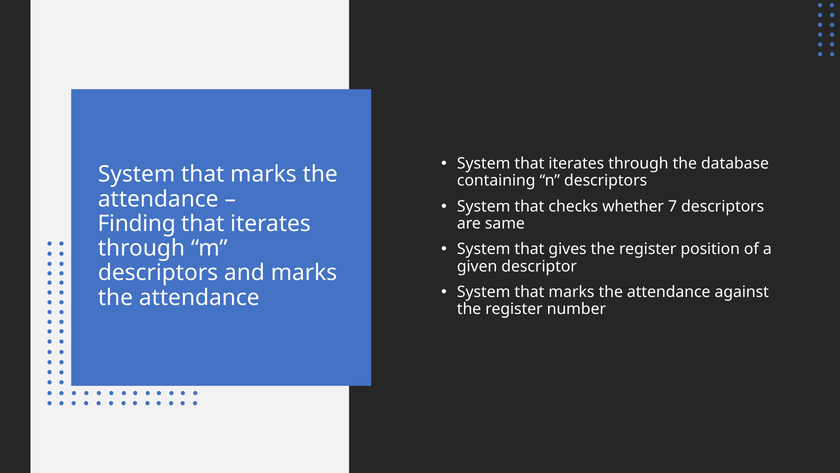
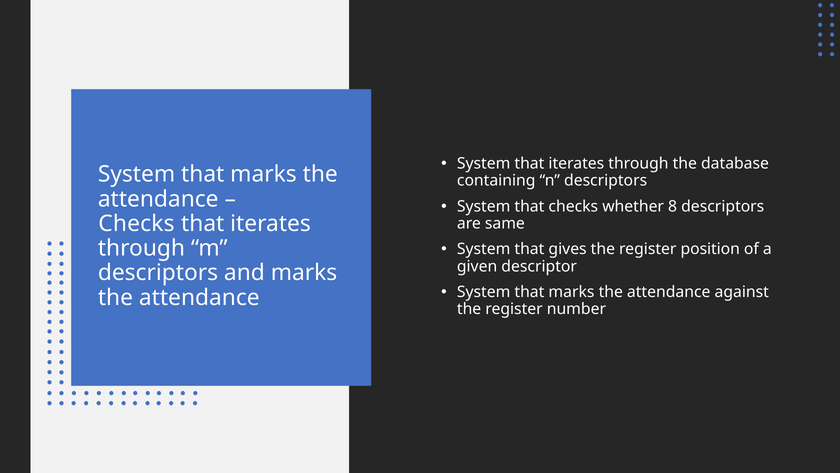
7: 7 -> 8 (673, 206)
Finding: Finding -> Checks (136, 223)
